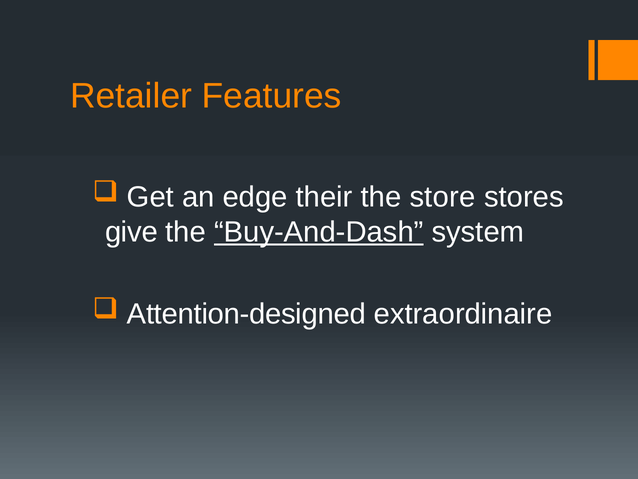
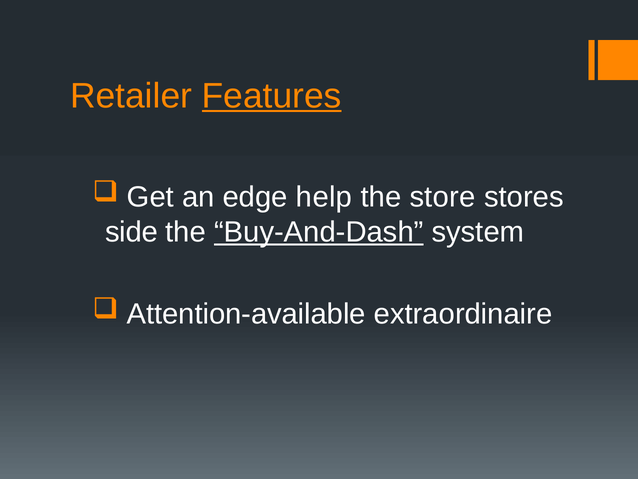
Features underline: none -> present (272, 96)
their: their -> help (324, 197)
give: give -> side (131, 232)
Attention-designed: Attention-designed -> Attention-available (246, 314)
